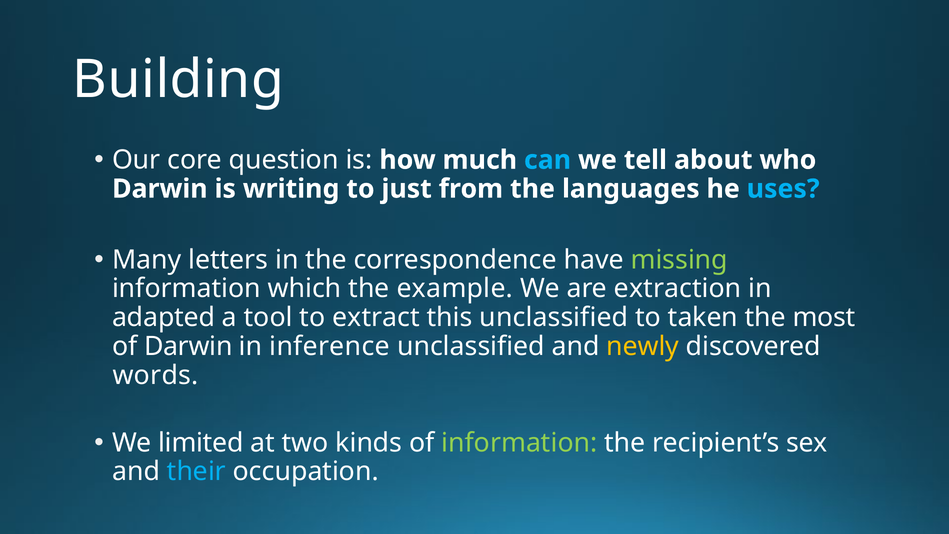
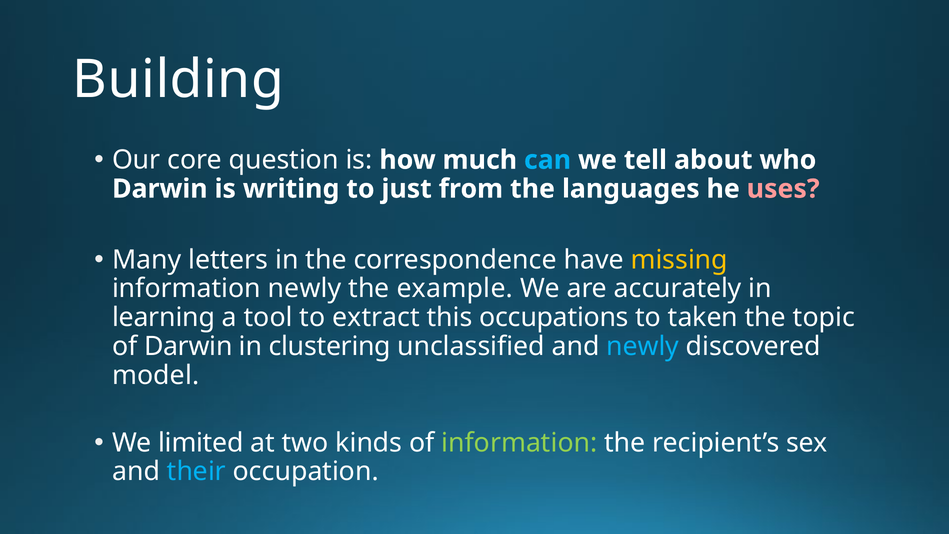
uses colour: light blue -> pink (783, 189)
missing colour: light green -> yellow (679, 260)
information which: which -> newly (305, 288)
extraction: extraction -> accurately (678, 288)
adapted: adapted -> learning (164, 317)
this unclassified: unclassified -> occupations (554, 317)
most: most -> topic (824, 317)
inference: inference -> clustering (330, 346)
newly colour: yellow -> light blue (643, 346)
words: words -> model (156, 375)
